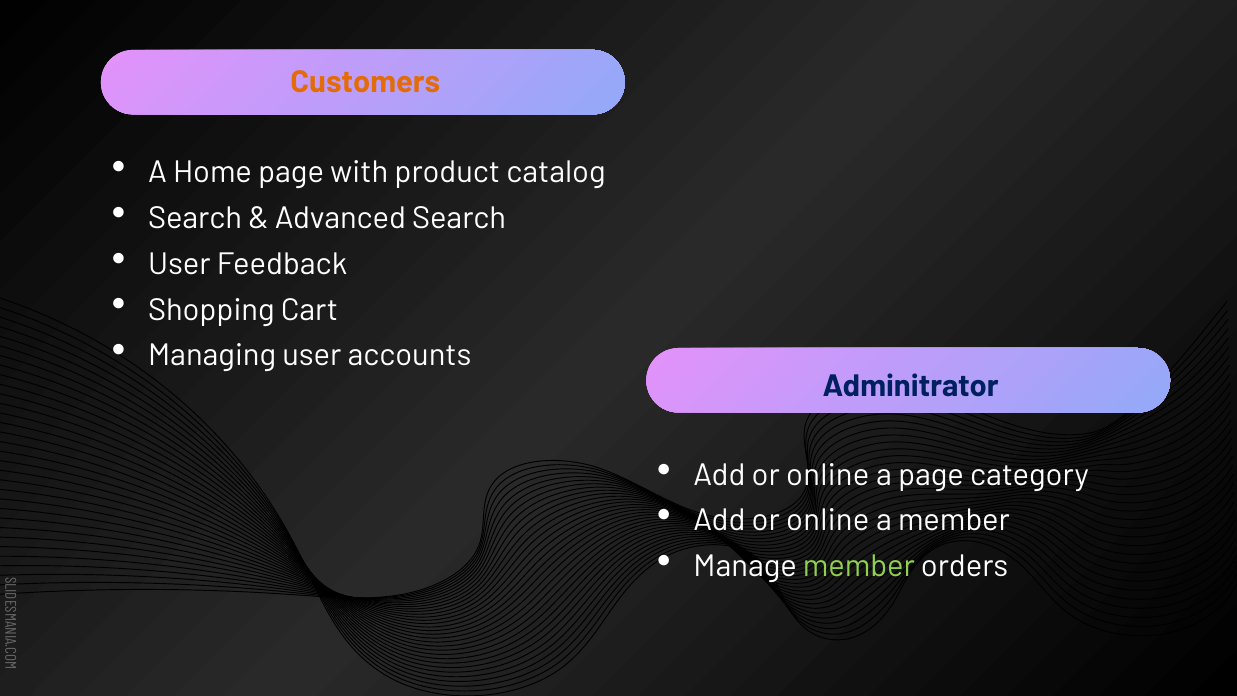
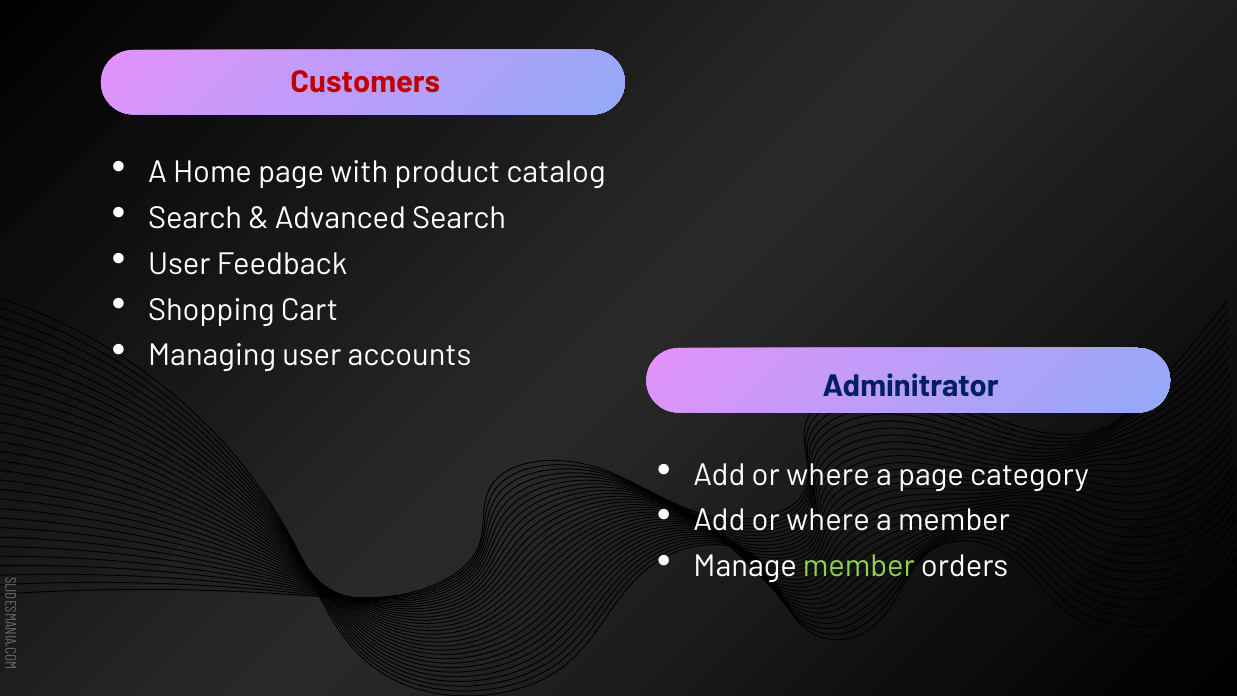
Customers colour: orange -> red (365, 83)
online: online -> where (828, 475)
online: online -> where (828, 521)
